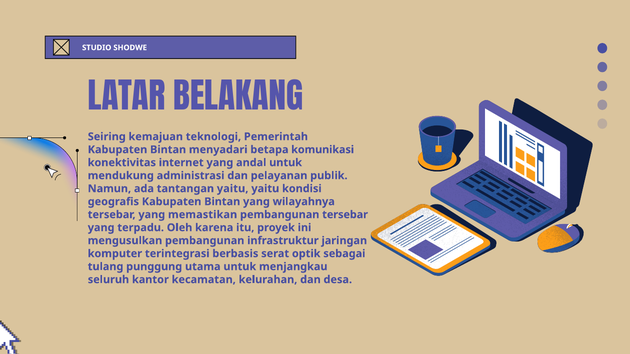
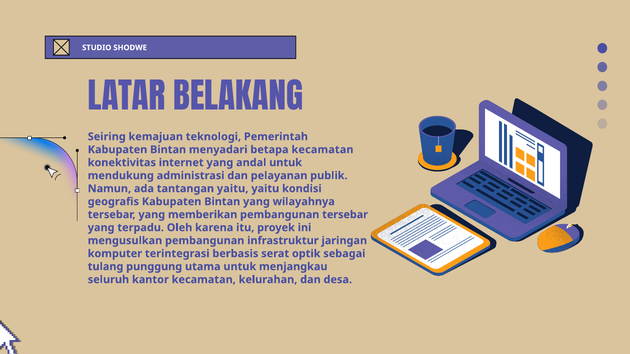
betapa komunikasi: komunikasi -> kecamatan (323, 150)
memastikan: memastikan -> memberikan (203, 215)
